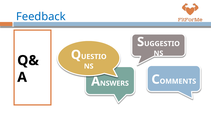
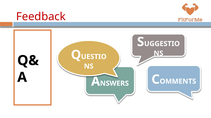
Feedback colour: blue -> red (41, 17)
